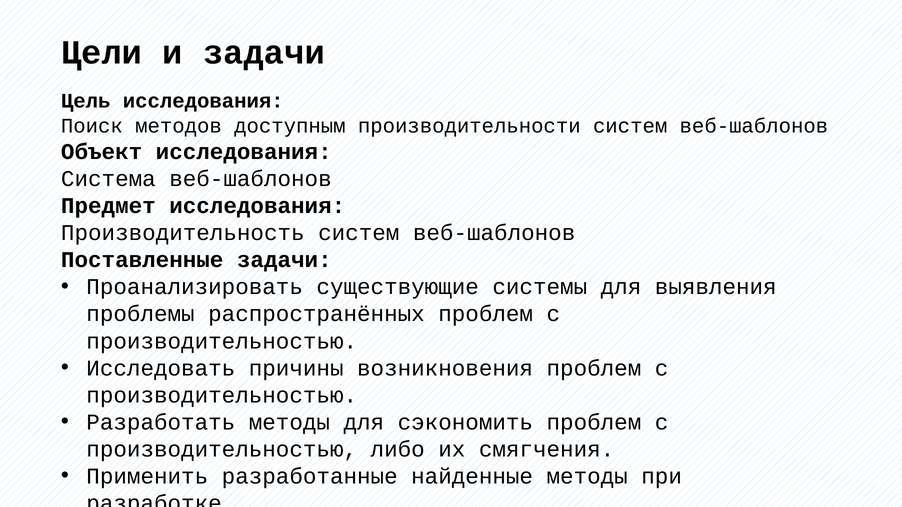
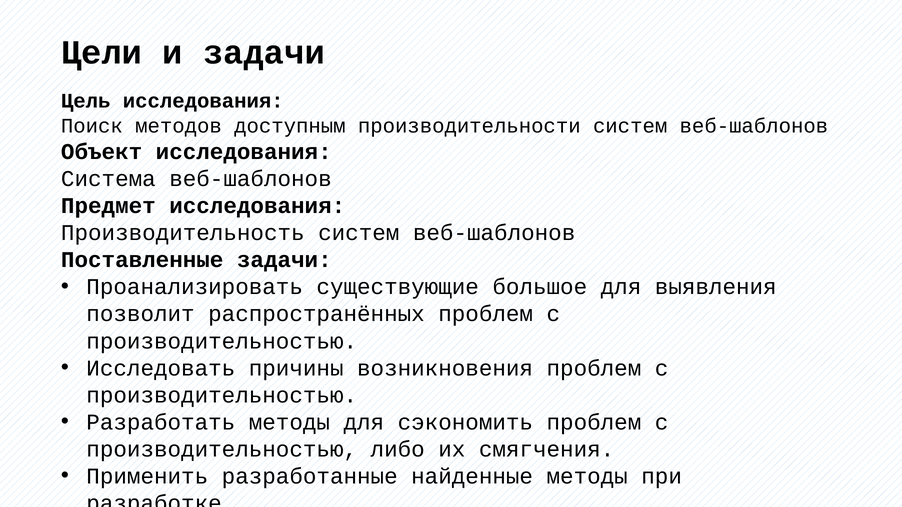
системы: системы -> большое (540, 287)
проблемы: проблемы -> позволит (141, 314)
